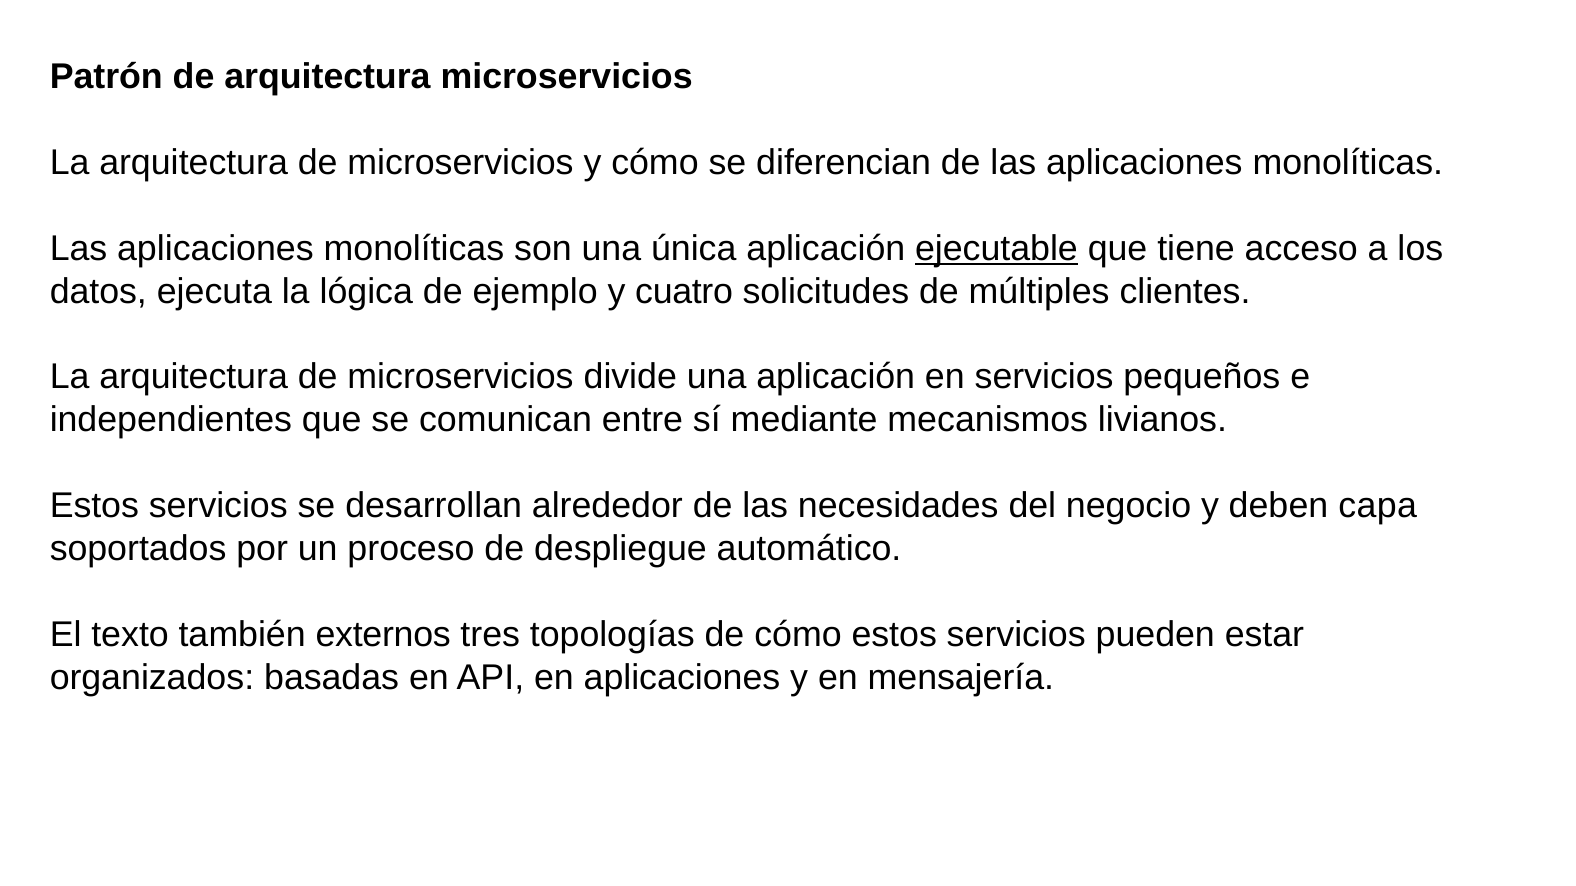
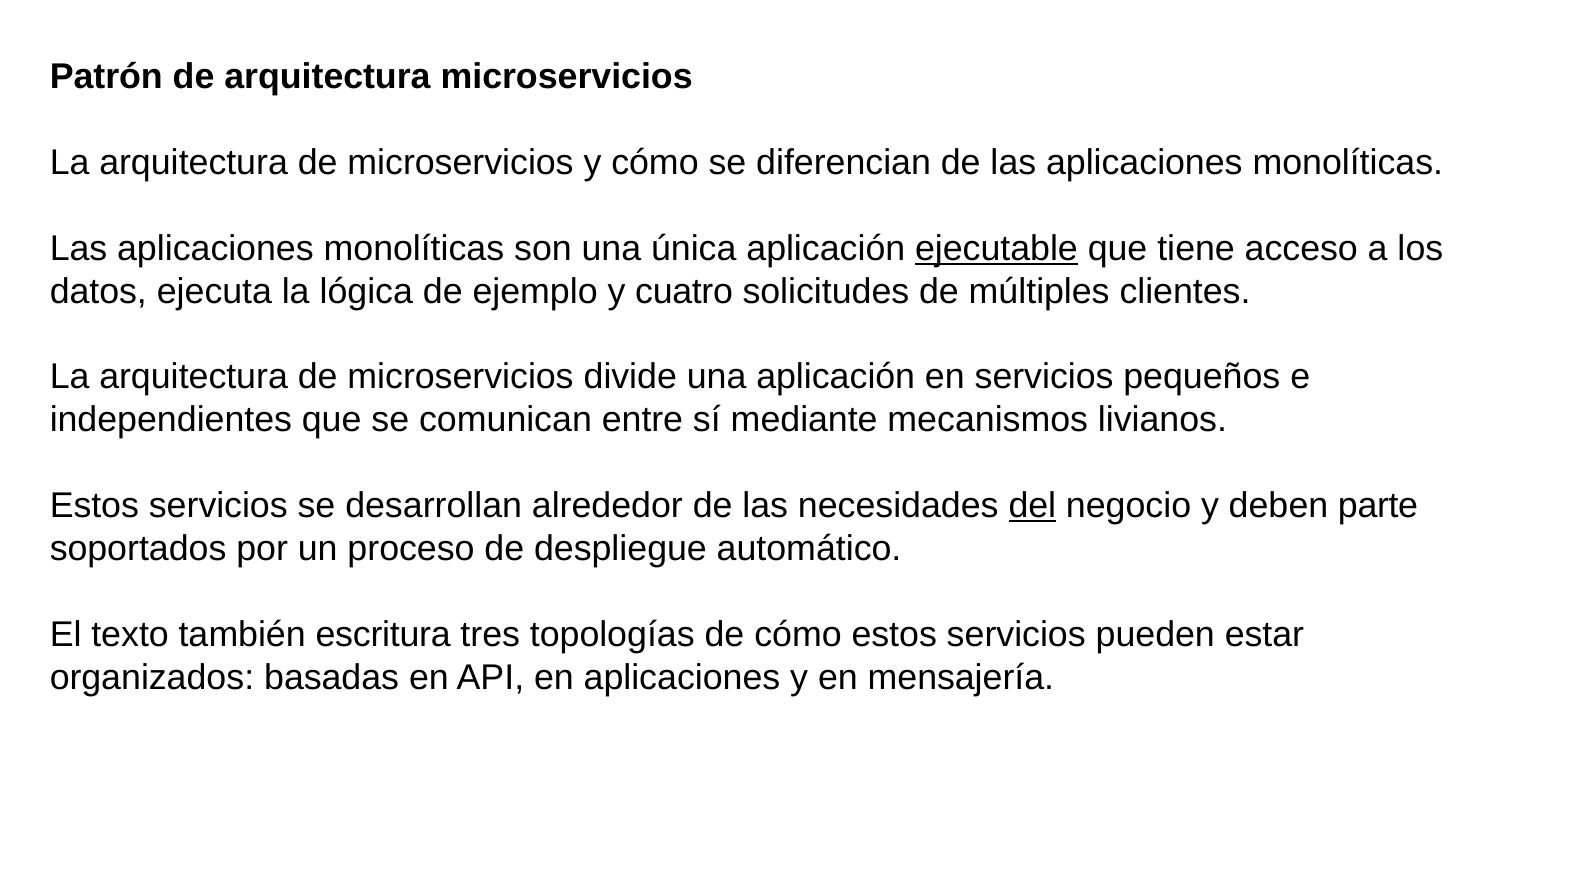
del underline: none -> present (1032, 506)
capa: capa -> parte (1378, 506)
externos: externos -> escritura (383, 635)
